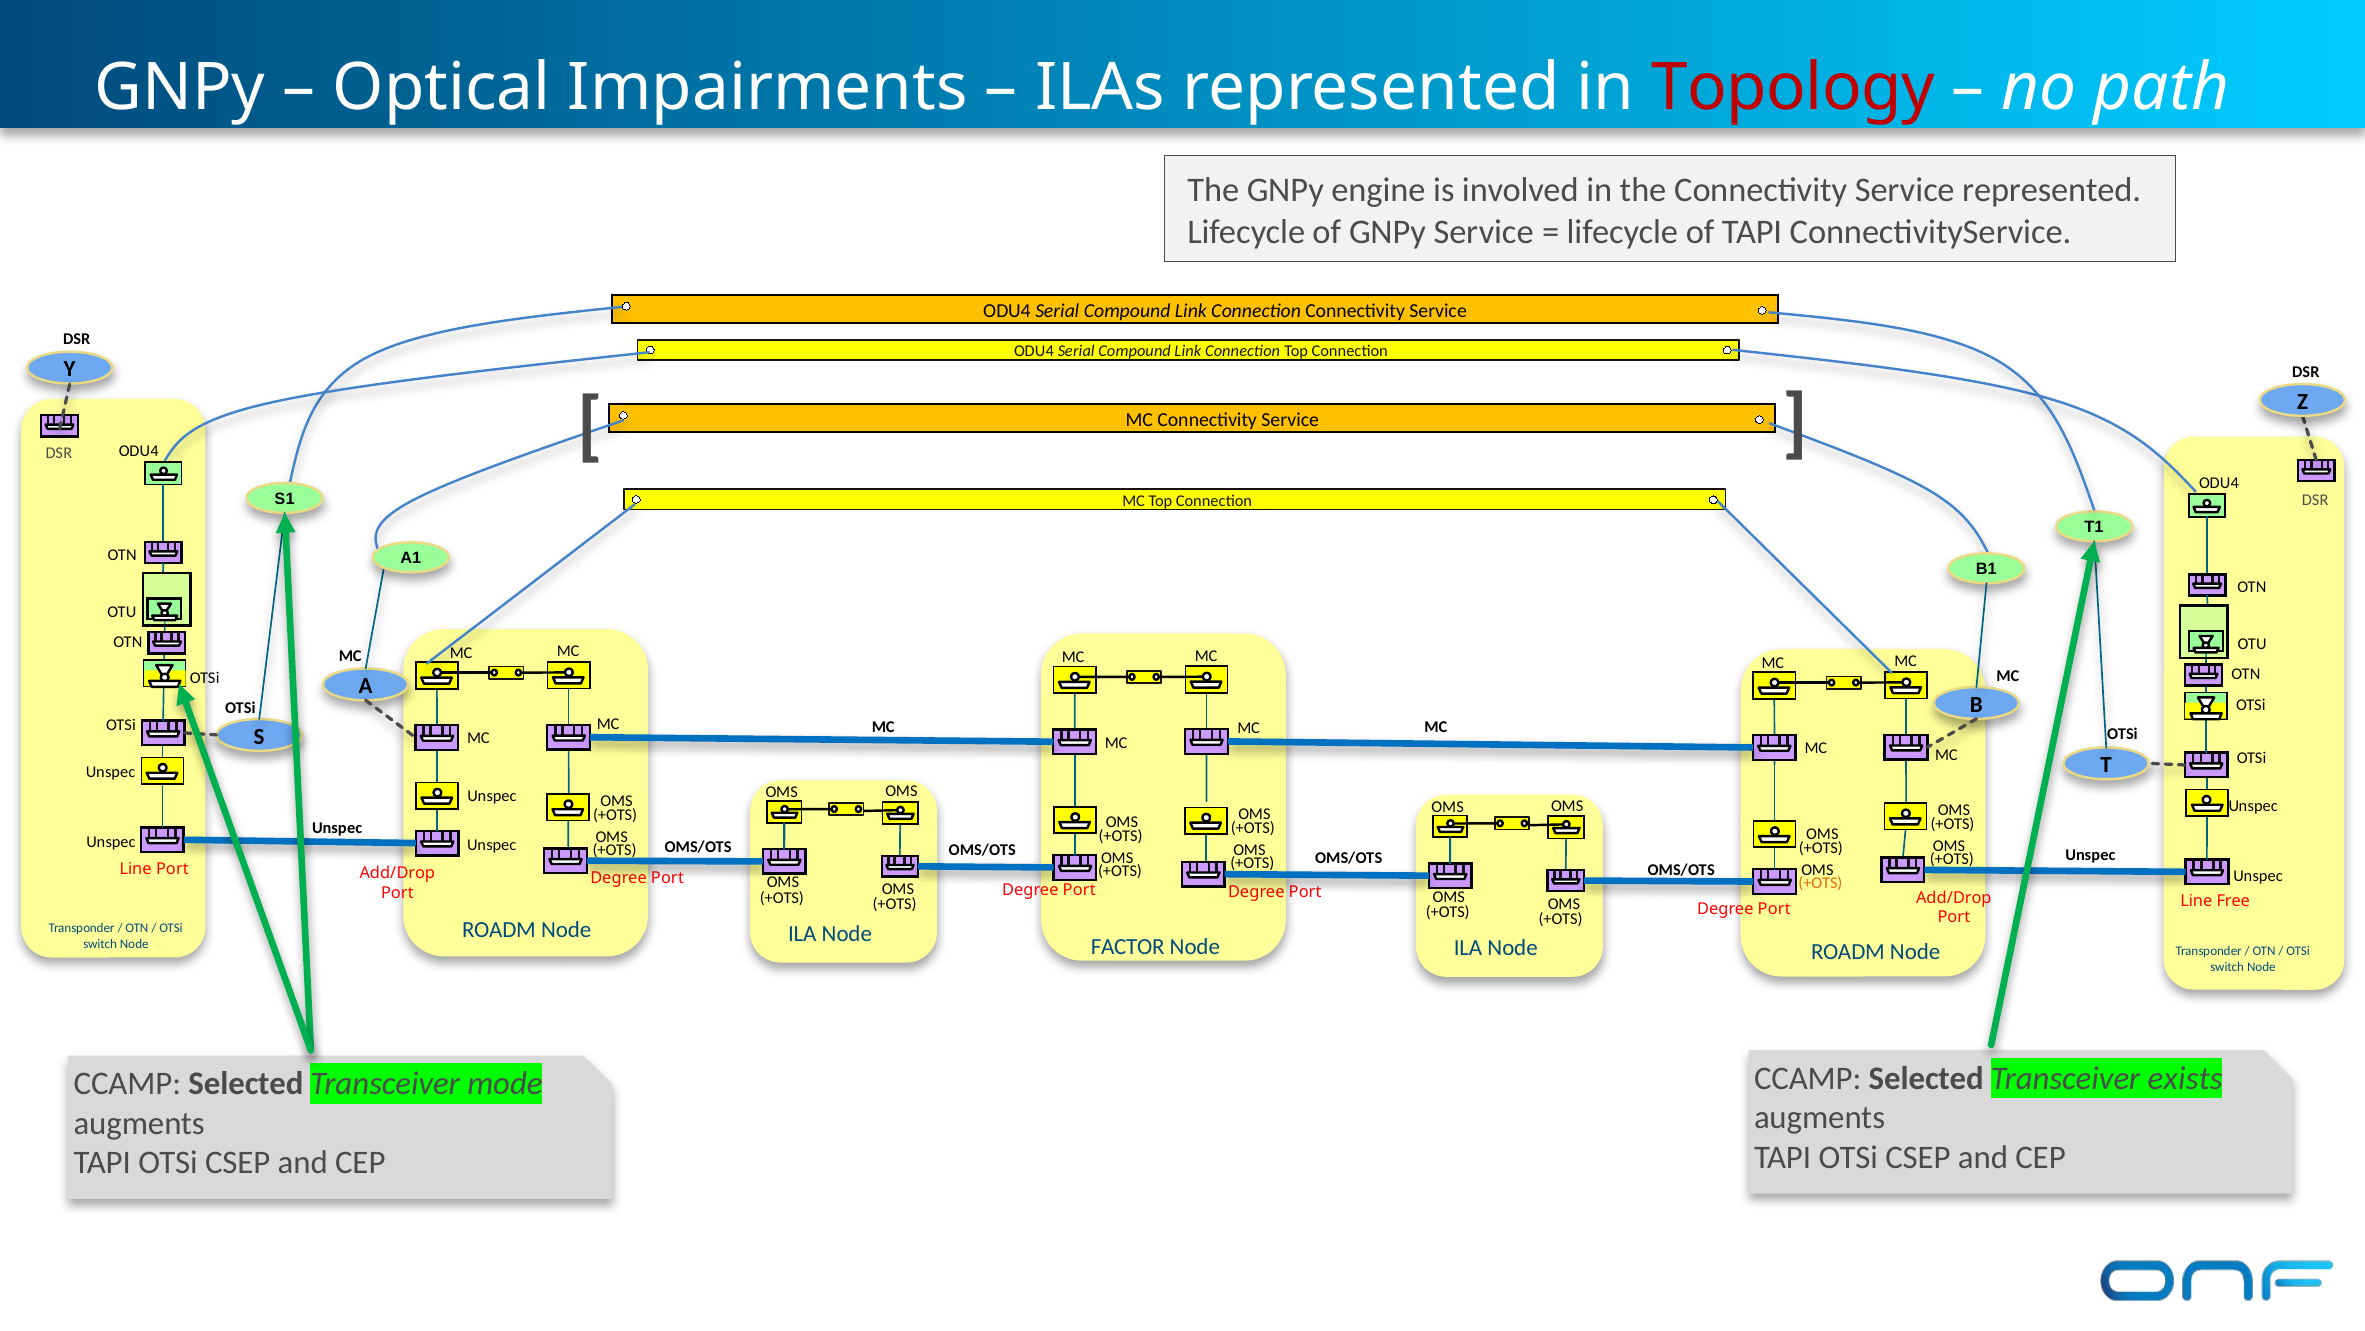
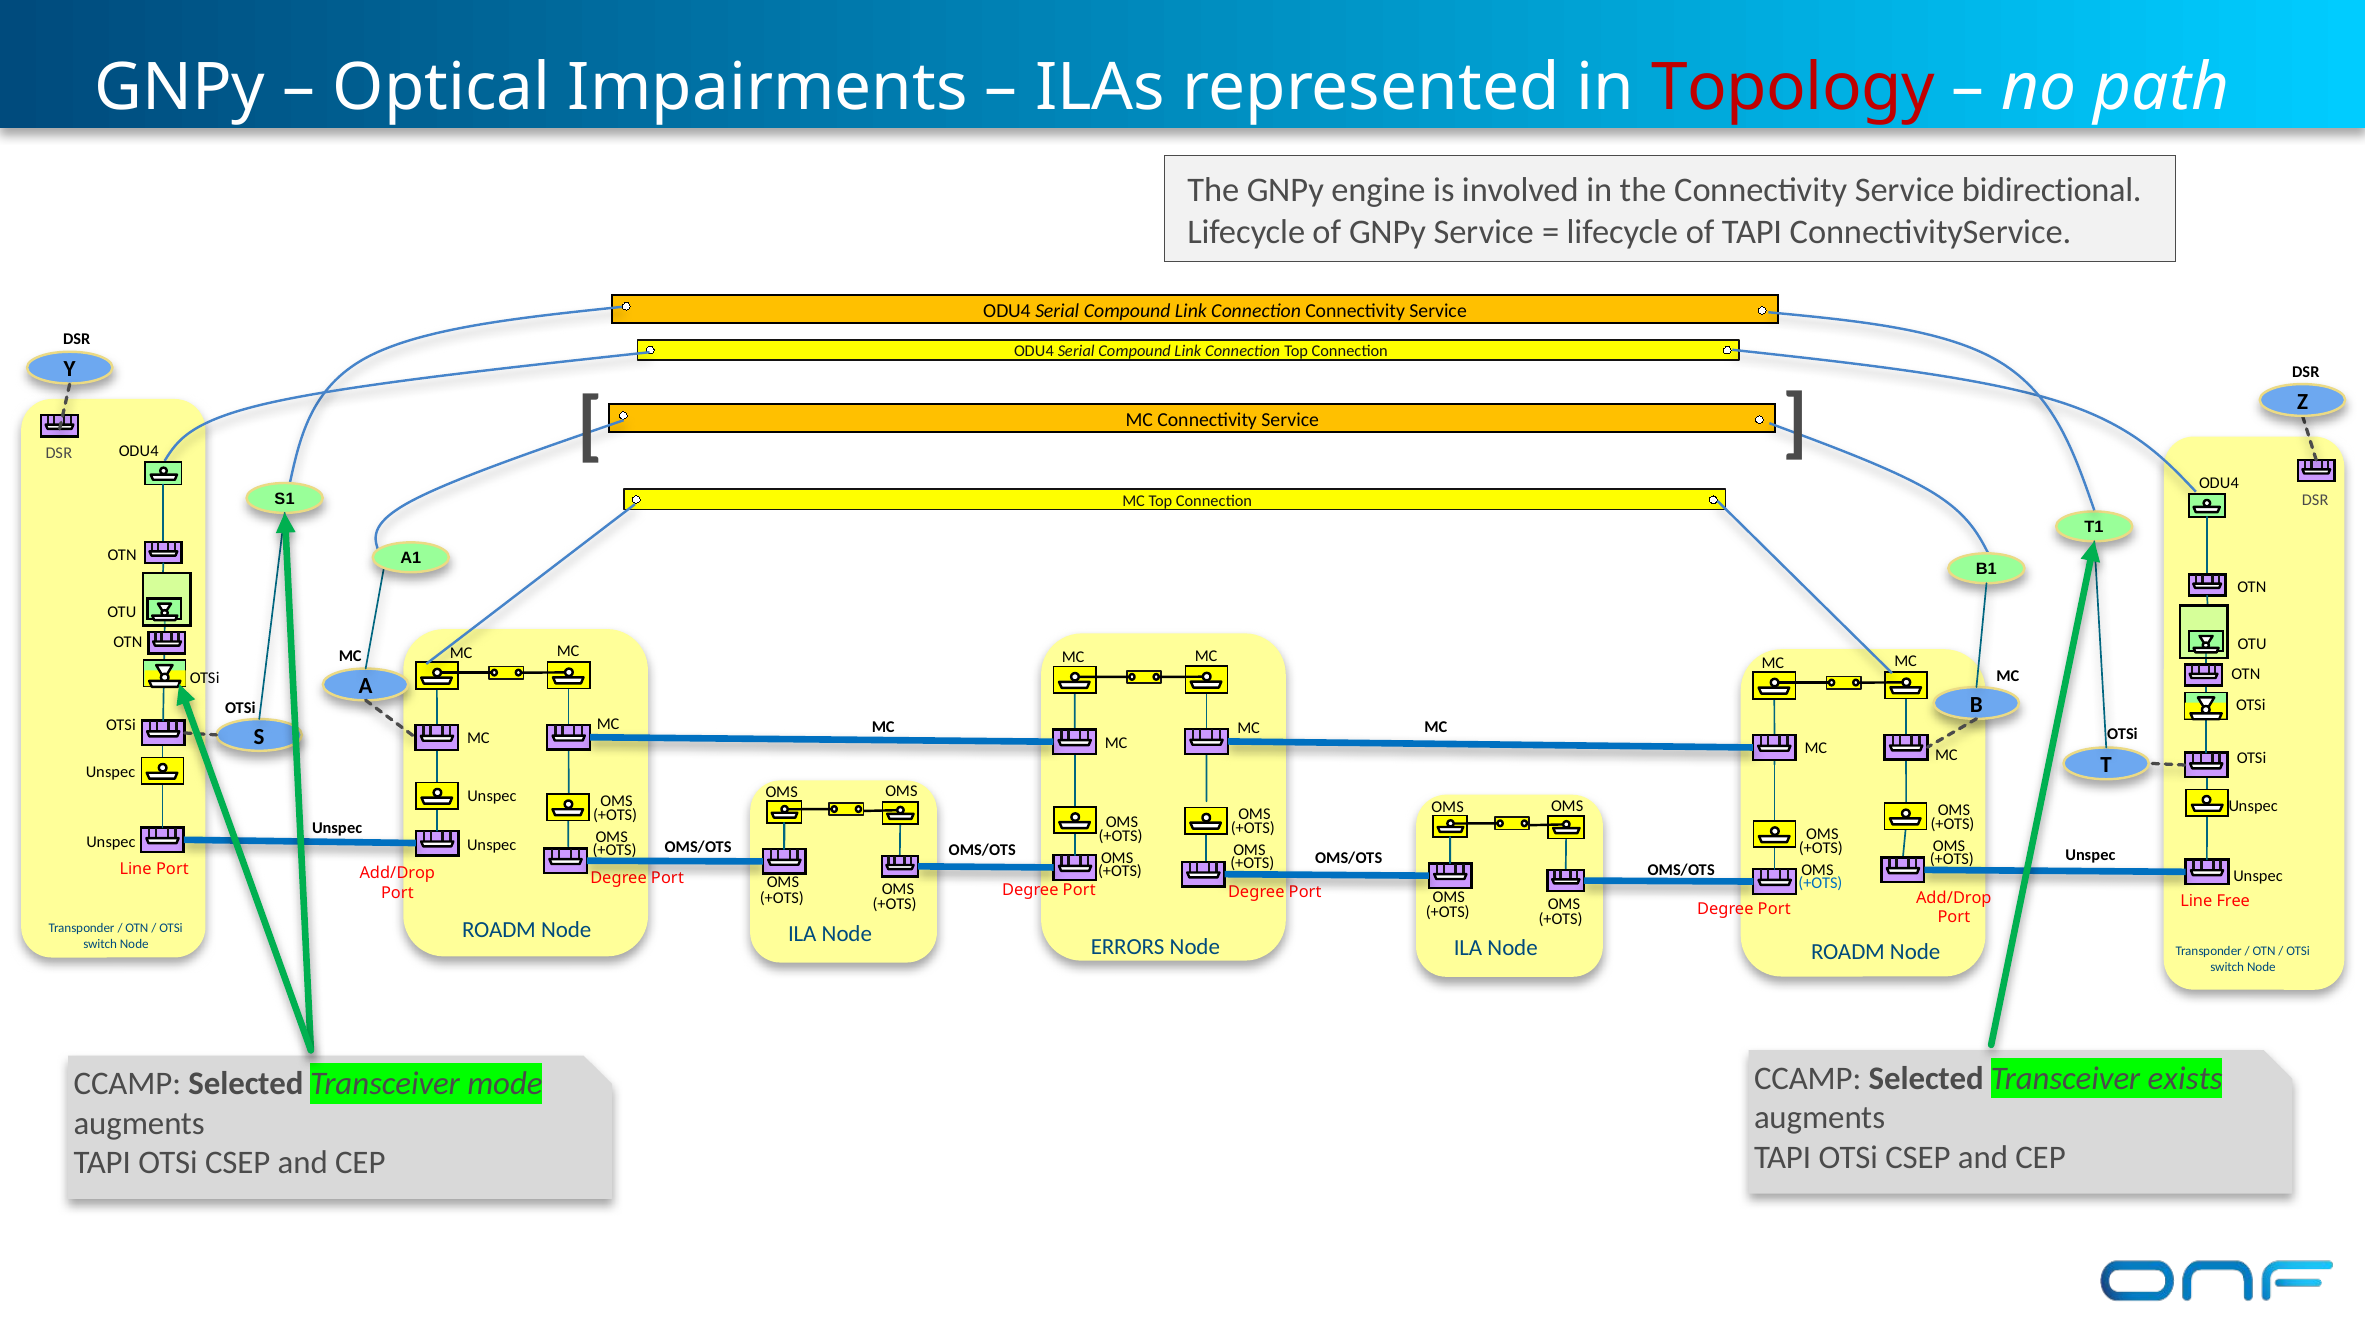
Service represented: represented -> bidirectional (2052, 190)
+OTS colour: orange -> blue (1820, 882)
FACTOR: FACTOR -> ERRORS (1128, 947)
